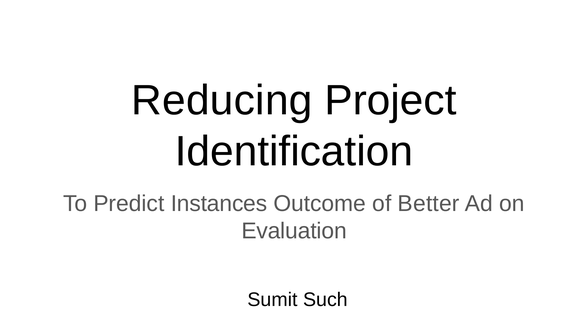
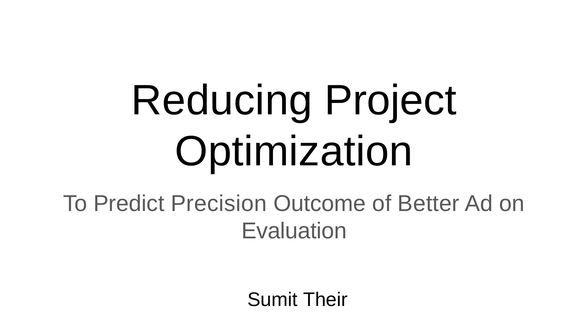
Identification: Identification -> Optimization (294, 151)
Instances: Instances -> Precision (219, 203)
Such: Such -> Their (325, 300)
